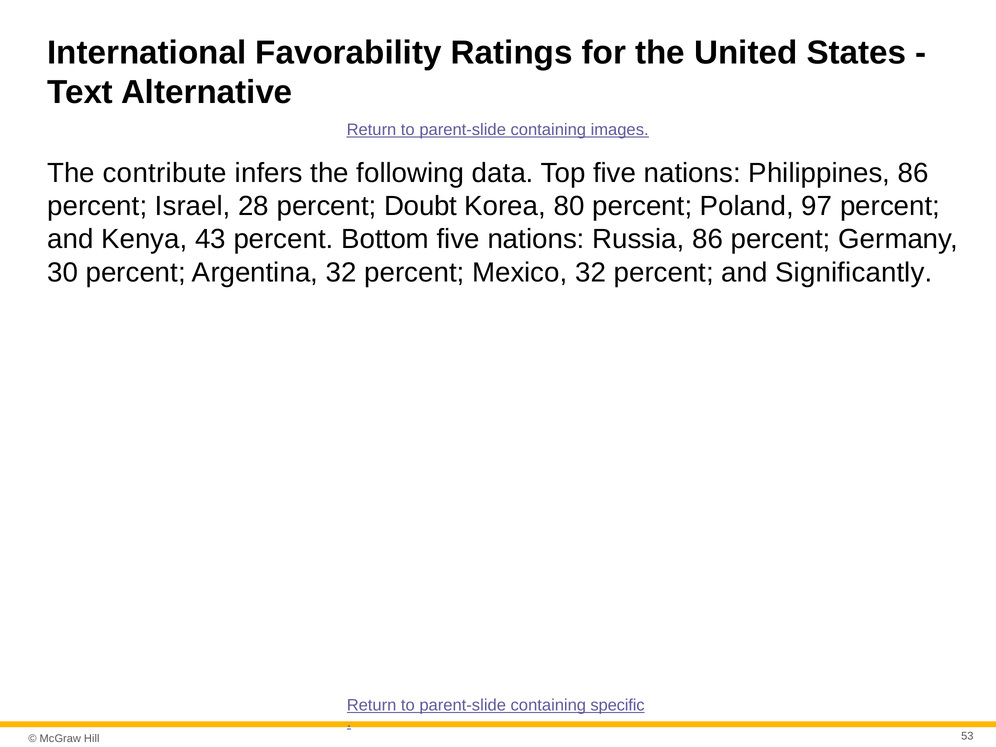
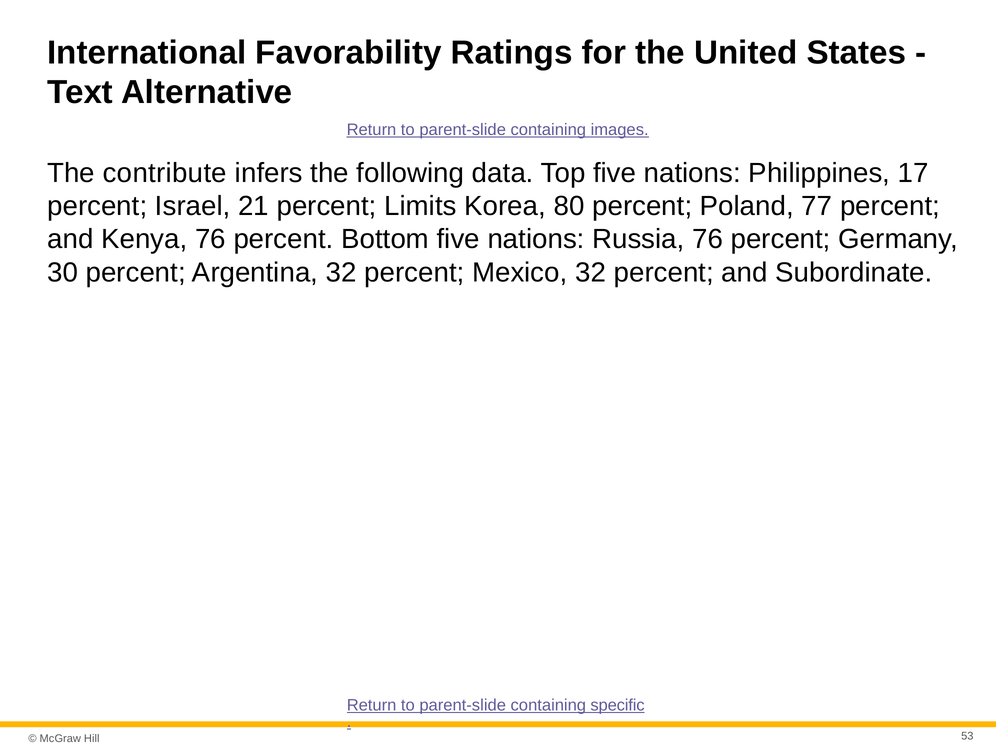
Philippines 86: 86 -> 17 (913, 173)
28: 28 -> 21 (253, 206)
Doubt: Doubt -> Limits (420, 206)
97: 97 -> 77 (817, 206)
Kenya 43: 43 -> 76 (210, 239)
Russia 86: 86 -> 76 (708, 239)
Significantly: Significantly -> Subordinate (854, 273)
